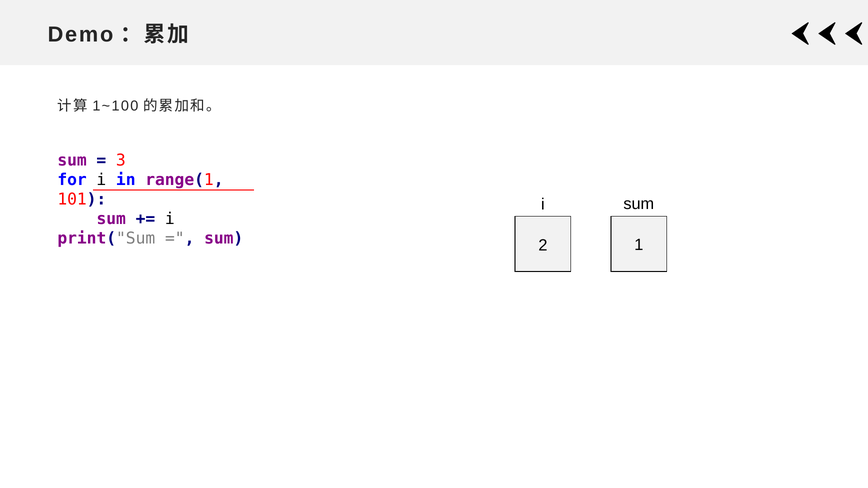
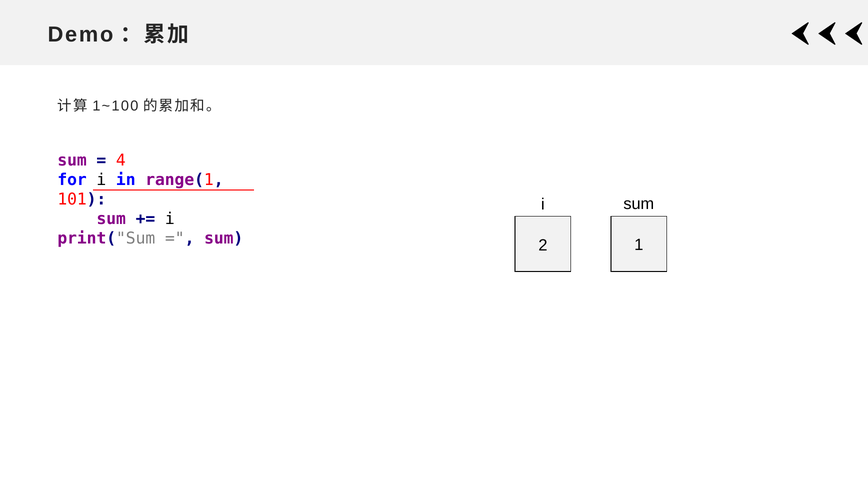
3: 3 -> 4 (121, 160)
